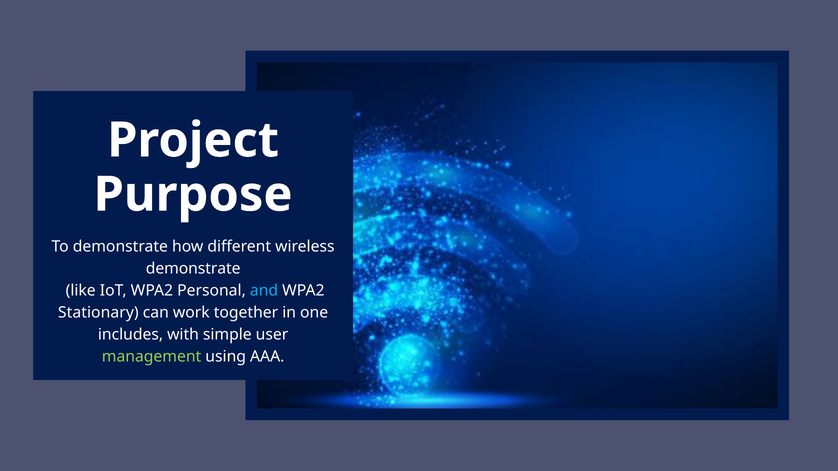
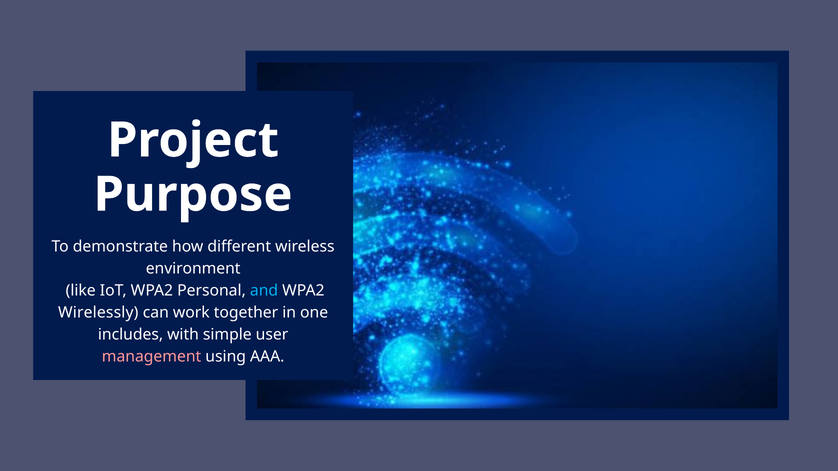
demonstrate: demonstrate -> environment (193, 269)
Stationary: Stationary -> Wirelessly (98, 313)
management colour: light green -> pink (152, 357)
